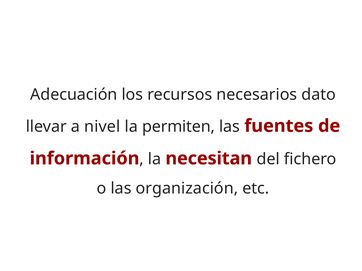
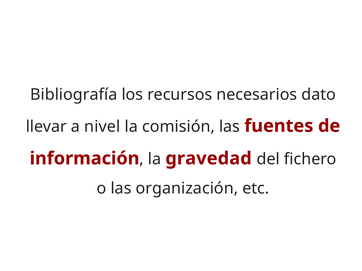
Adecuación: Adecuación -> Bibliografía (74, 95)
permiten: permiten -> comisión (178, 127)
necesitan: necesitan -> gravedad (209, 159)
